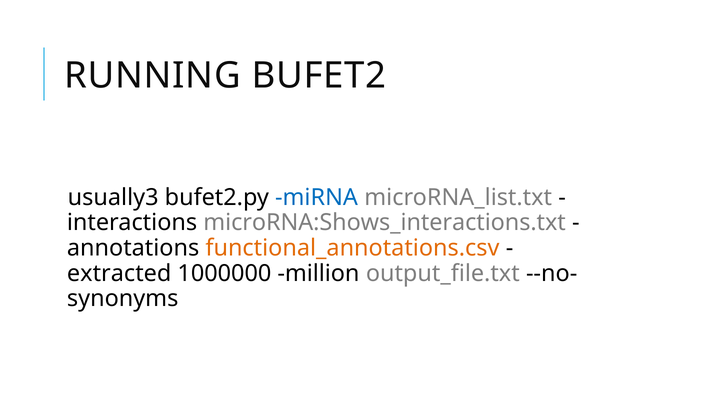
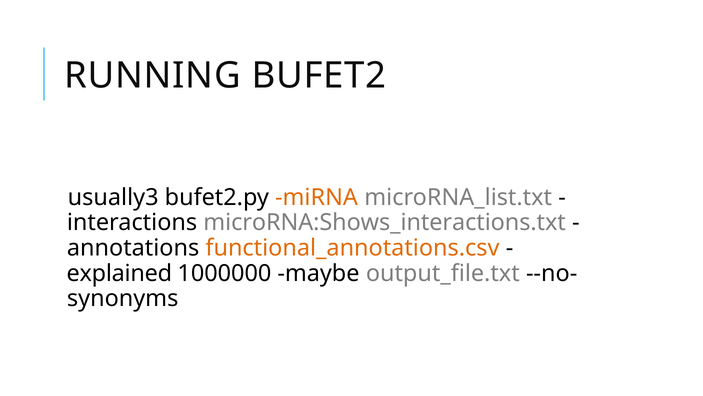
miRNA colour: blue -> orange (316, 197)
extracted: extracted -> explained (119, 273)
million: million -> maybe (318, 273)
